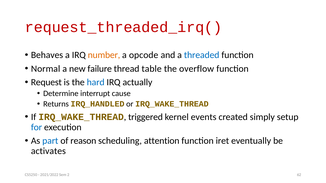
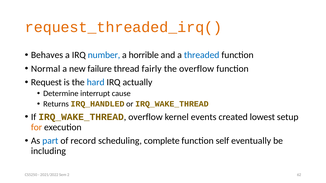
request_threaded_irq( colour: red -> orange (124, 27)
number colour: orange -> blue (104, 55)
opcode: opcode -> horrible (144, 55)
table: table -> fairly (152, 69)
IRQ_WAKE_THREAD triggered: triggered -> overflow (145, 117)
simply: simply -> lowest (262, 117)
for colour: blue -> orange (37, 127)
reason: reason -> record (83, 141)
attention: attention -> complete (162, 141)
iret: iret -> self (222, 141)
activates: activates -> including (48, 151)
